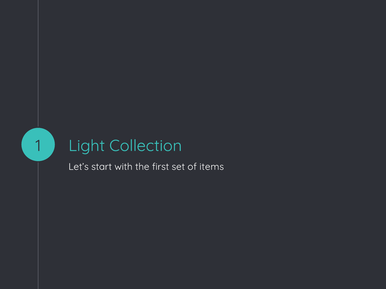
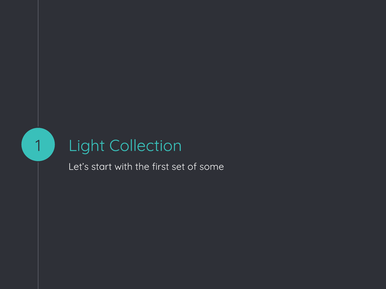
items: items -> some (212, 167)
